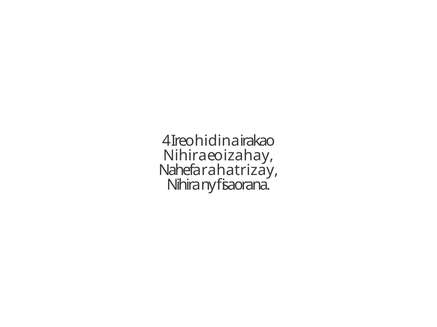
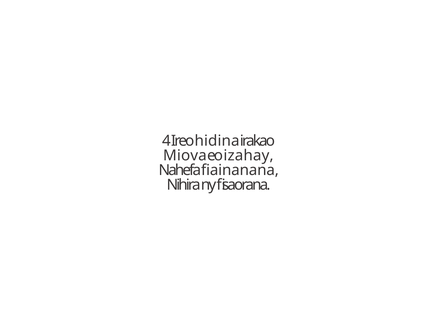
Nihira: Nihira -> Miova (185, 156)
rahatrizay: rahatrizay -> fiainanana (240, 171)
